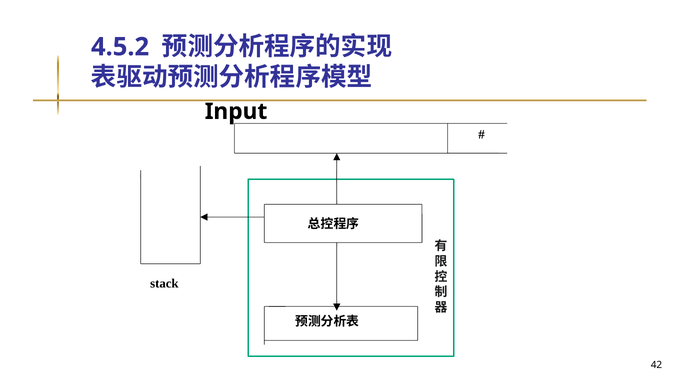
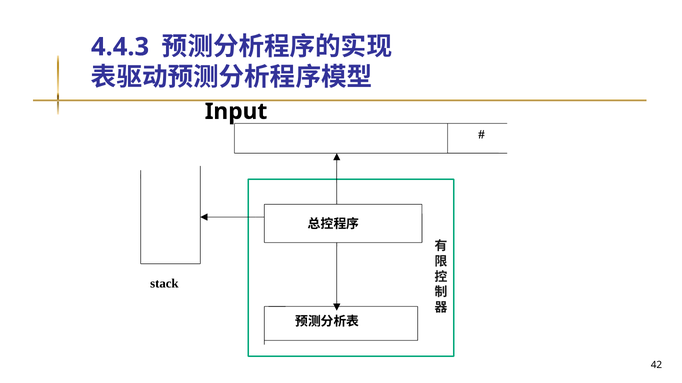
4.5.2: 4.5.2 -> 4.4.3 (120, 47)
